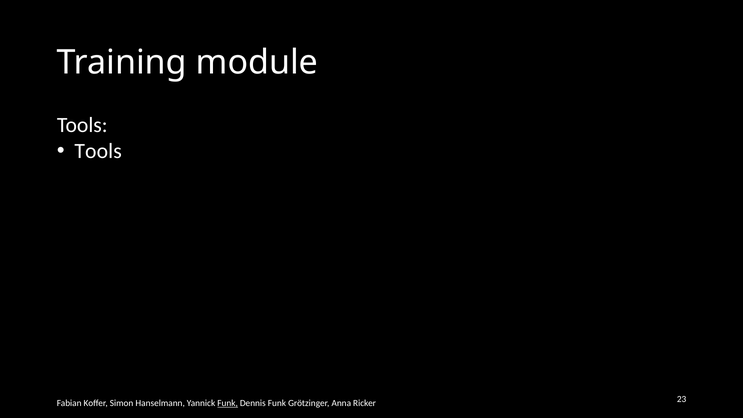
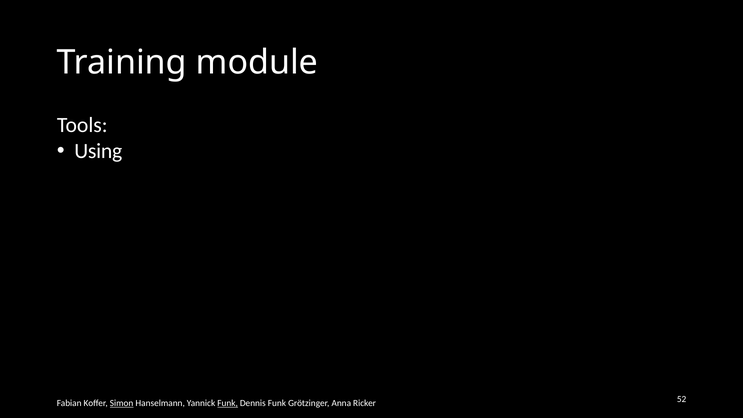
Tools: Tools -> Using (98, 151)
Simon underline: none -> present (122, 403)
23: 23 -> 52 (682, 399)
